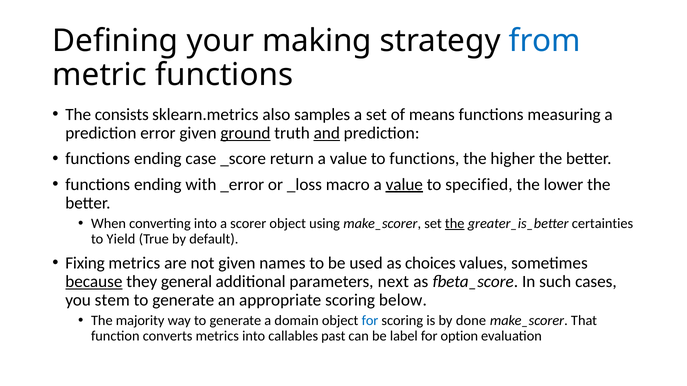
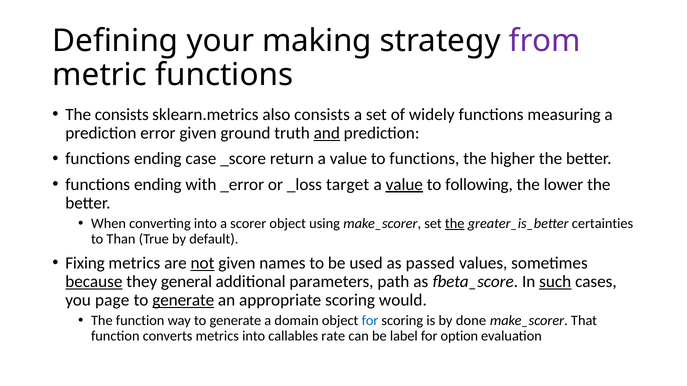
from colour: blue -> purple (545, 41)
also samples: samples -> consists (322, 115)
means: means -> widely (432, 115)
ground underline: present -> none (245, 133)
macro: macro -> target (348, 185)
specified: specified -> following (479, 185)
Yield: Yield -> Than (121, 239)
not underline: none -> present (203, 263)
choices: choices -> passed (430, 263)
next: next -> path (393, 282)
such underline: none -> present (555, 282)
stem: stem -> page (112, 300)
generate underline: none -> present (183, 300)
below: below -> would (403, 300)
The majority: majority -> function (140, 321)
past: past -> rate (333, 336)
